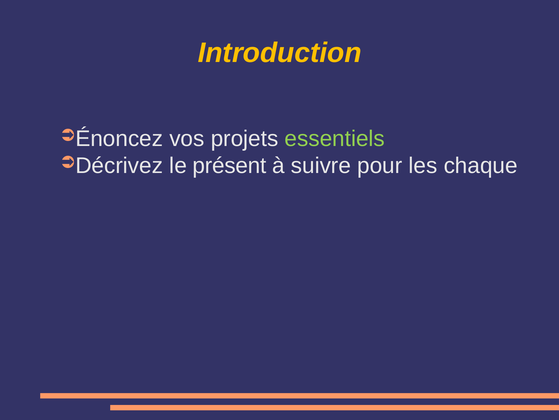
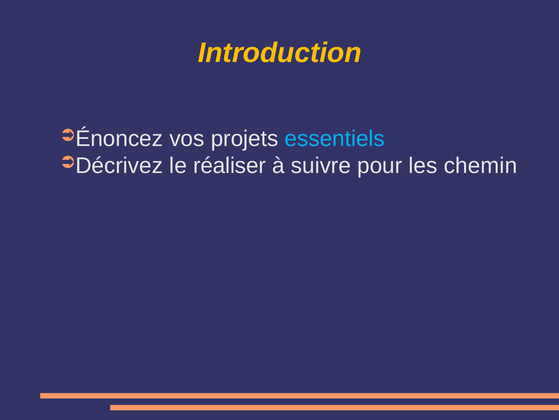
essentiels colour: light green -> light blue (335, 138)
présent: présent -> réaliser (230, 165)
chaque: chaque -> chemin (481, 165)
